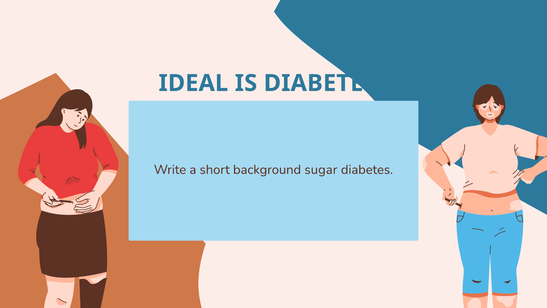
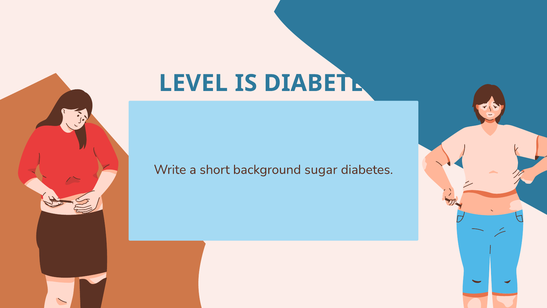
IDEAL: IDEAL -> LEVEL (193, 83)
